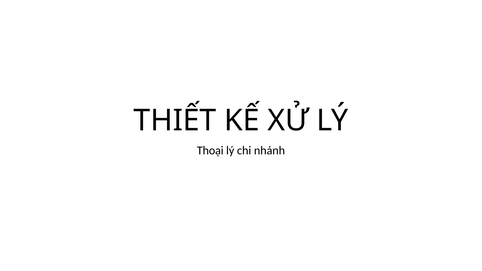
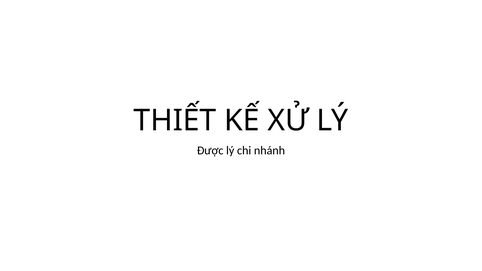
Thoại: Thoại -> Được (210, 151)
